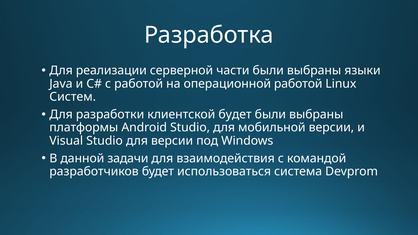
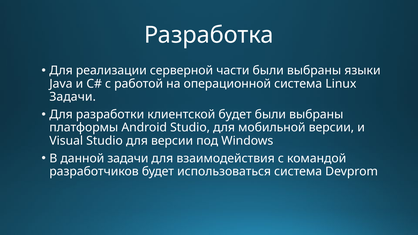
операционной работой: работой -> система (298, 84)
Систем: Систем -> Задачи (73, 97)
